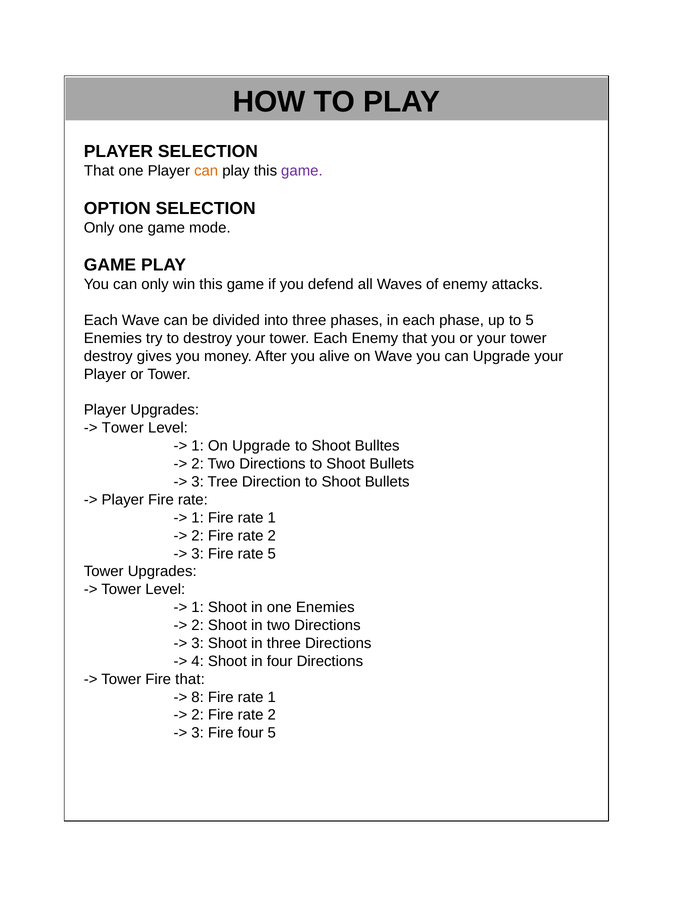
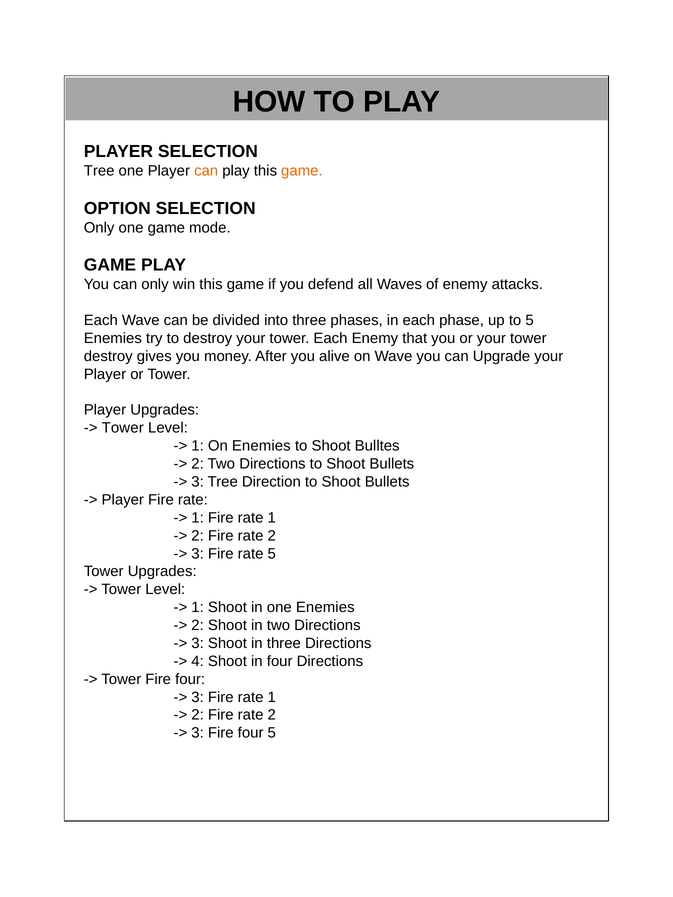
That: That -> Tree (99, 171)
game colour: purple -> orange (302, 171)
On Upgrade: Upgrade -> Enemies (261, 446)
Tower Fire that: that -> four (190, 679)
8: 8 -> 3 (198, 697)
